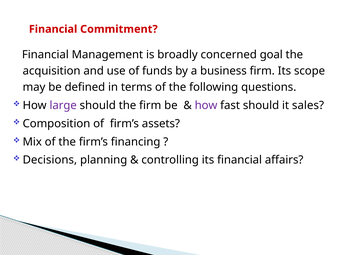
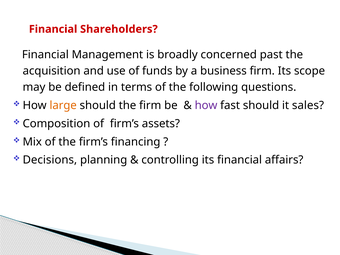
Commitment: Commitment -> Shareholders (119, 29)
goal: goal -> past (271, 55)
large colour: purple -> orange (63, 105)
